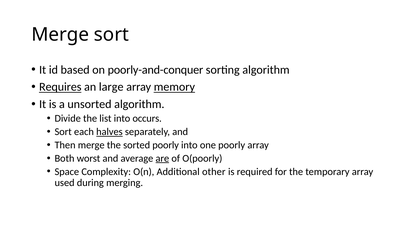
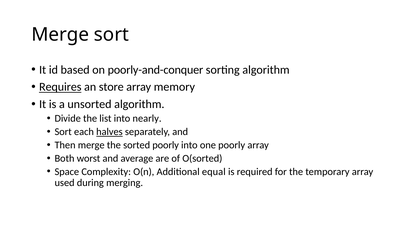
large: large -> store (111, 87)
memory underline: present -> none (174, 87)
occurs: occurs -> nearly (147, 118)
are underline: present -> none (162, 158)
O(poorly: O(poorly -> O(sorted (202, 158)
other: other -> equal (214, 171)
